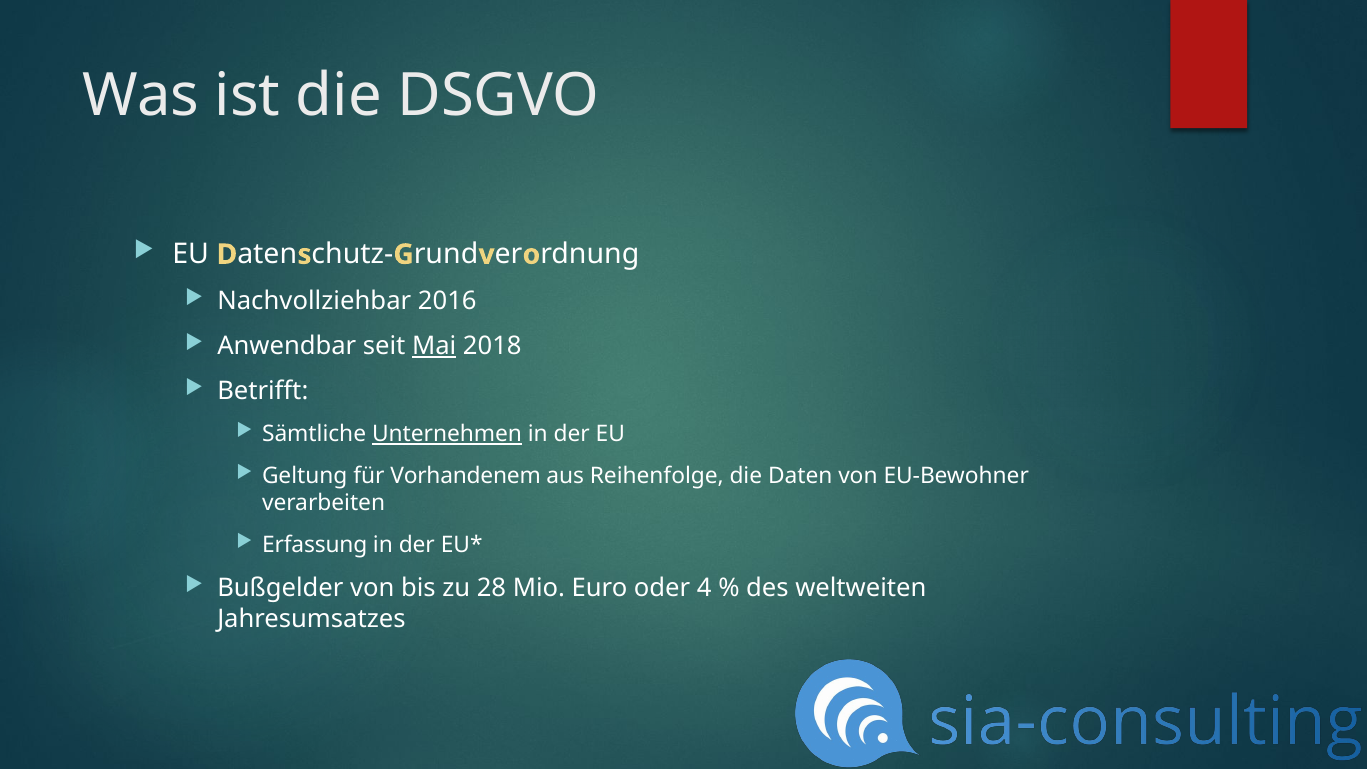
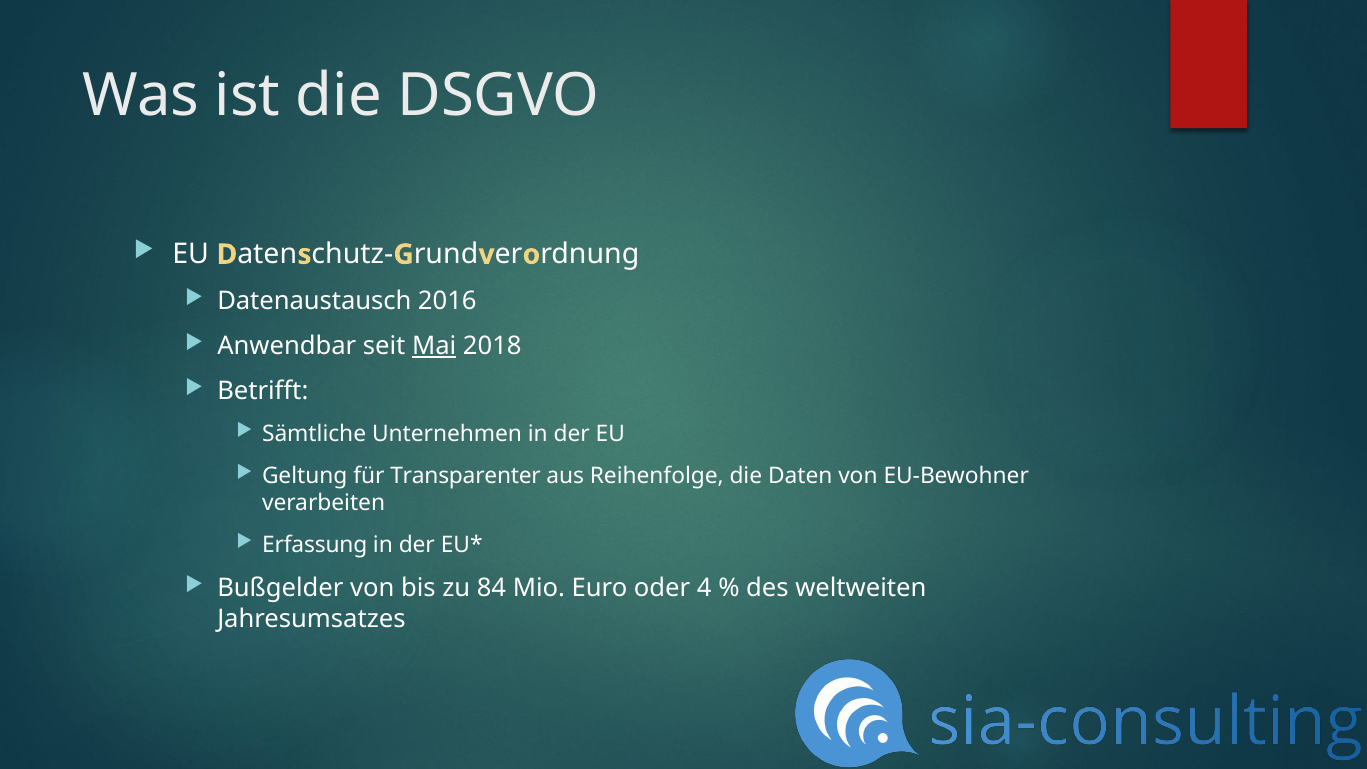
Nachvollziehbar: Nachvollziehbar -> Datenaustausch (314, 301)
Unternehmen underline: present -> none (447, 434)
Vorhandenem: Vorhandenem -> Transparenter (466, 476)
28: 28 -> 84 (491, 588)
